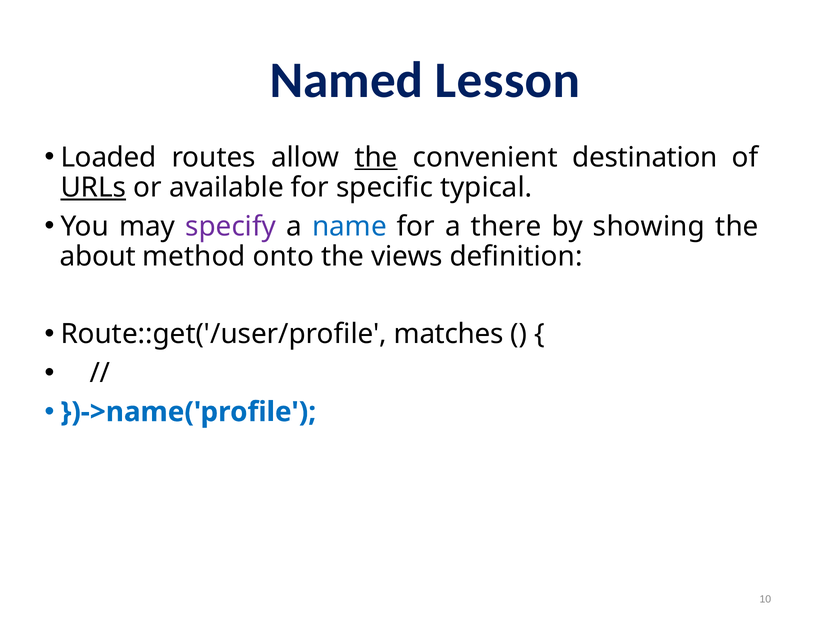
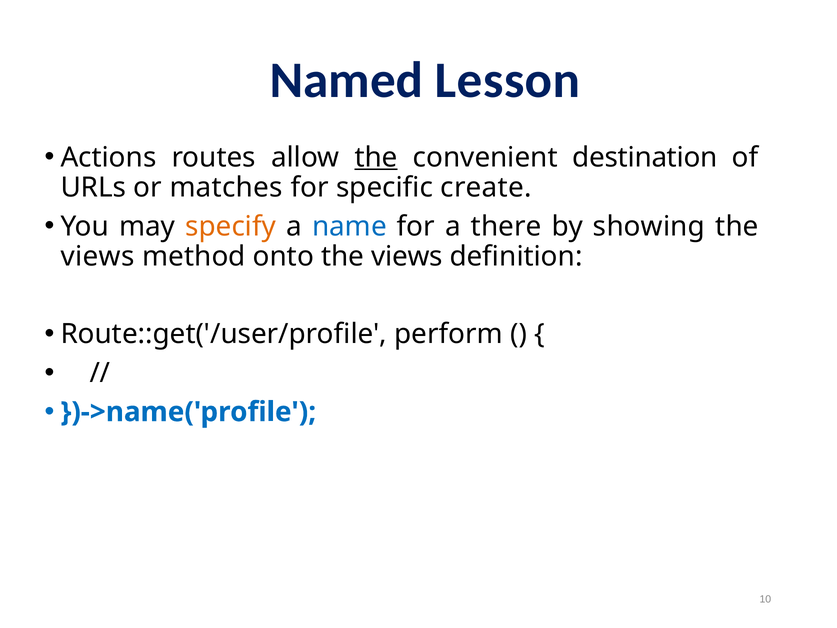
Loaded: Loaded -> Actions (108, 157)
URLs underline: present -> none (93, 187)
available: available -> matches (226, 187)
typical: typical -> create (486, 187)
specify colour: purple -> orange (231, 226)
about: about -> views (98, 256)
matches: matches -> perform (449, 334)
